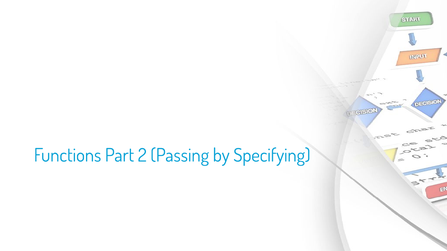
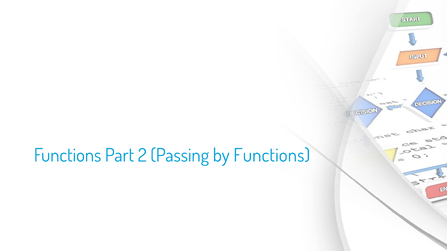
by Specifying: Specifying -> Functions (272, 156)
